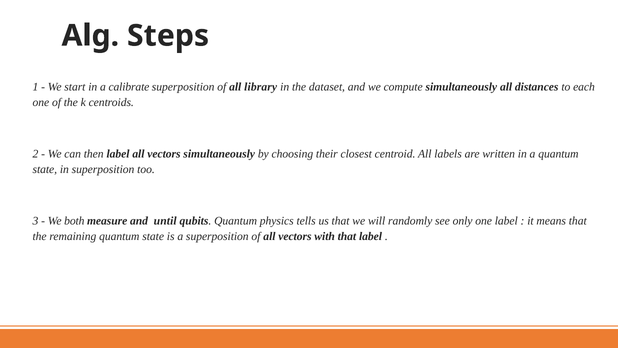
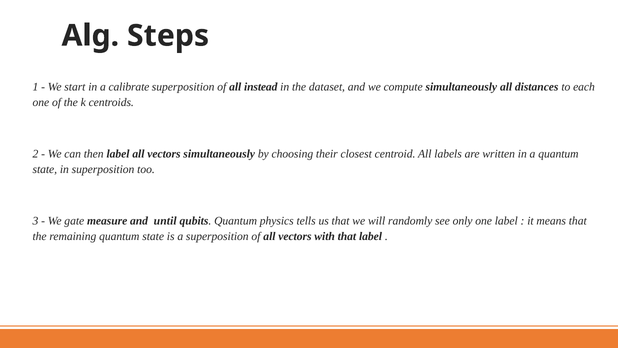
library: library -> instead (261, 87)
both: both -> gate (74, 221)
